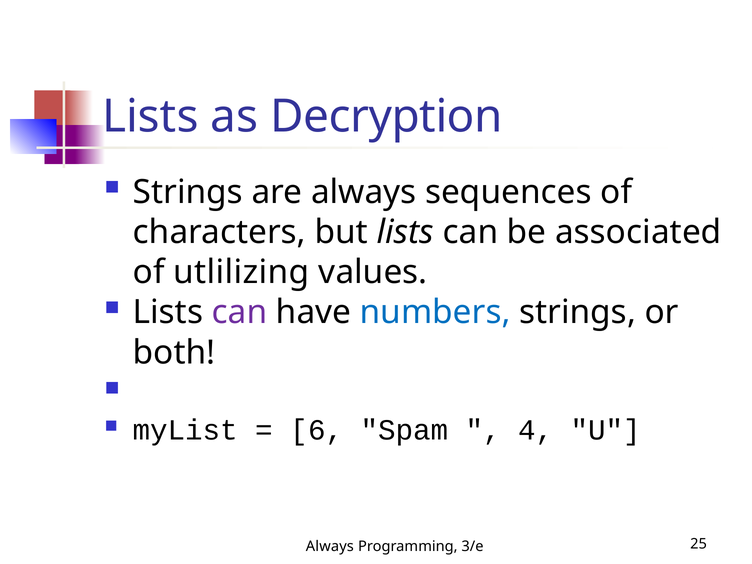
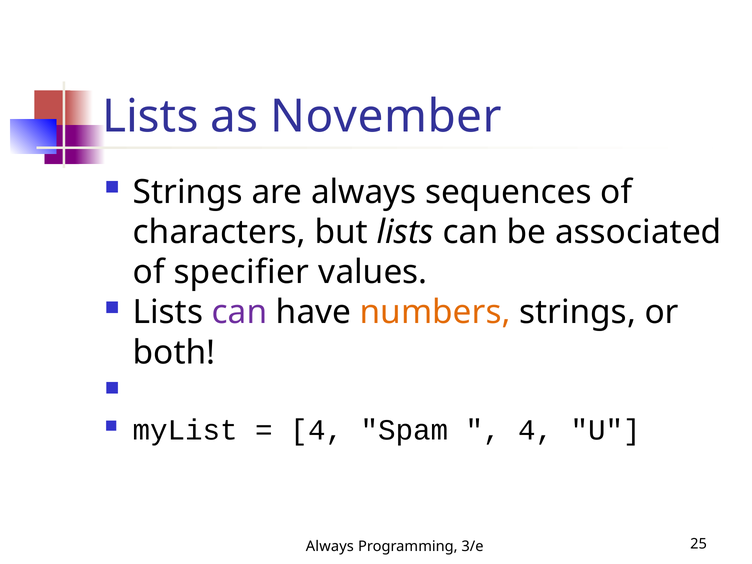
Decryption: Decryption -> November (386, 117)
utlilizing: utlilizing -> specifier (241, 272)
numbers colour: blue -> orange (435, 312)
6: 6 -> 4 (317, 430)
